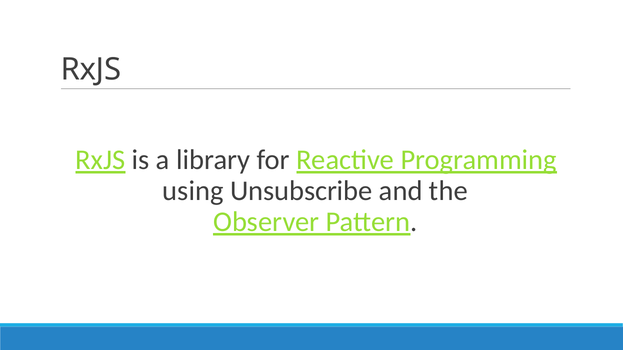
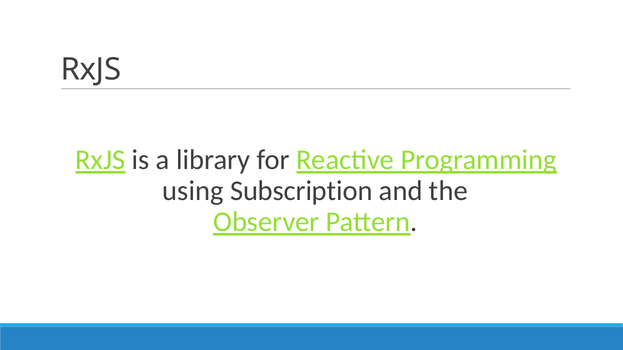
Unsubscribe: Unsubscribe -> Subscription (301, 191)
